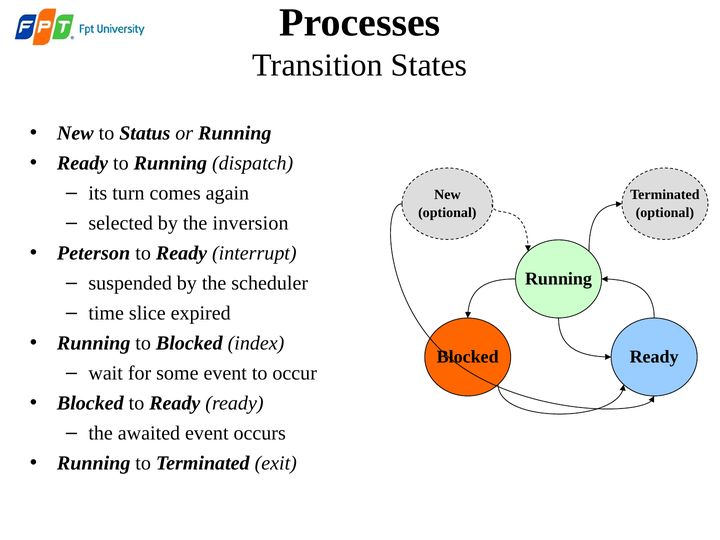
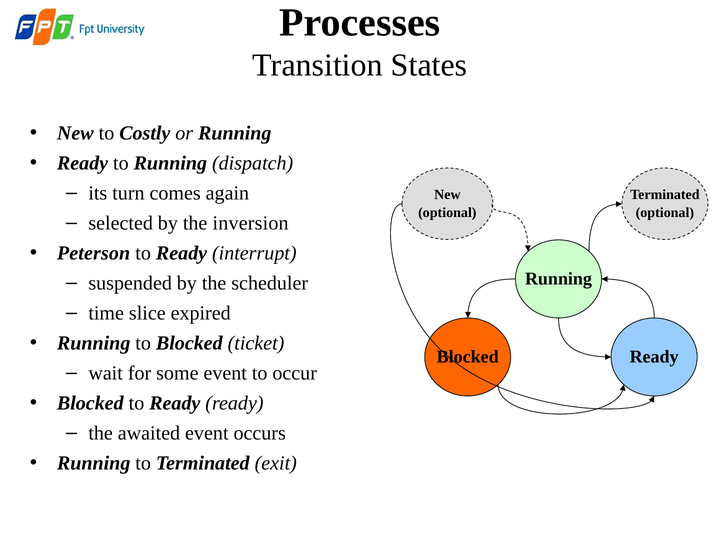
Status: Status -> Costly (145, 133)
index: index -> ticket (256, 343)
